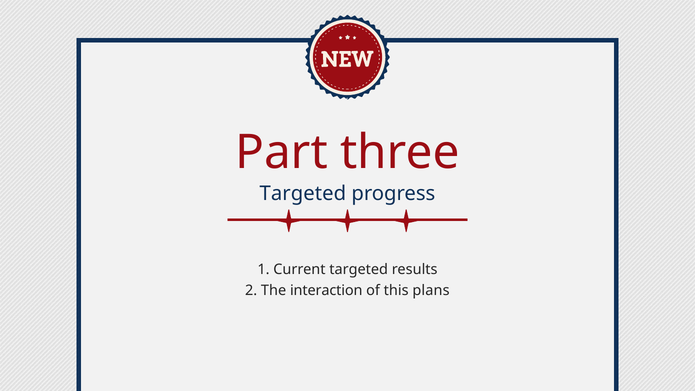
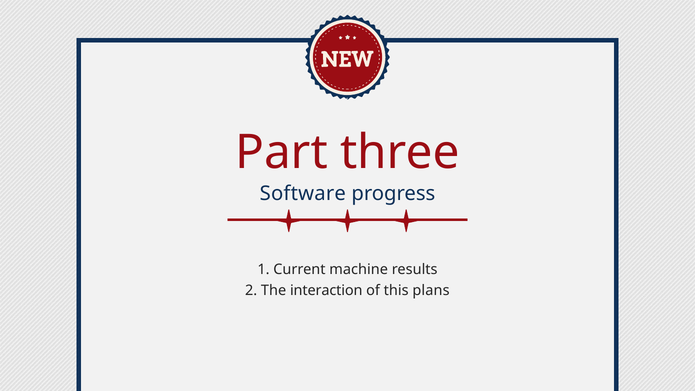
Targeted: Targeted -> Software (303, 193)
Current targeted: targeted -> machine (359, 269)
